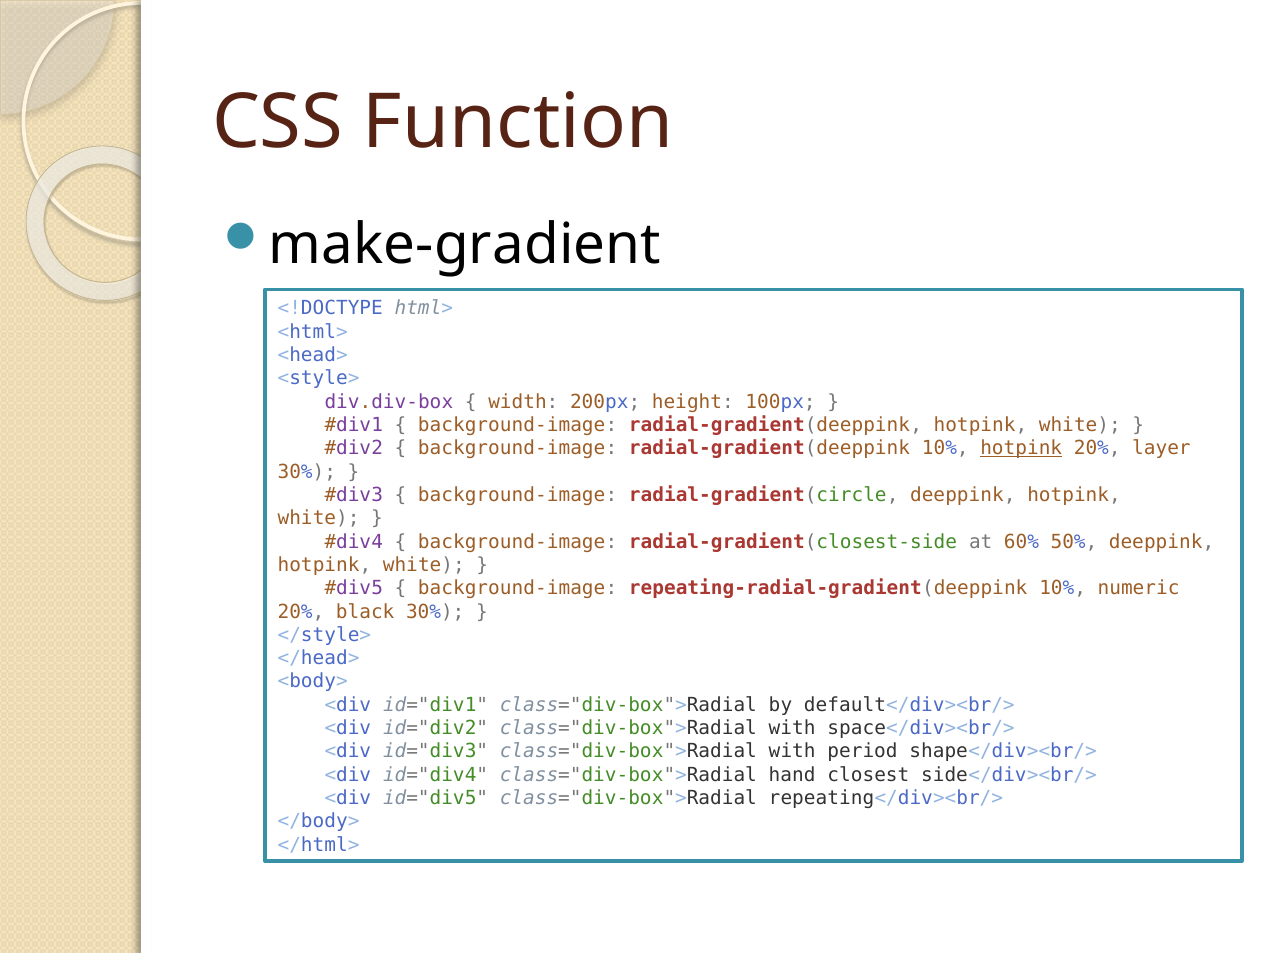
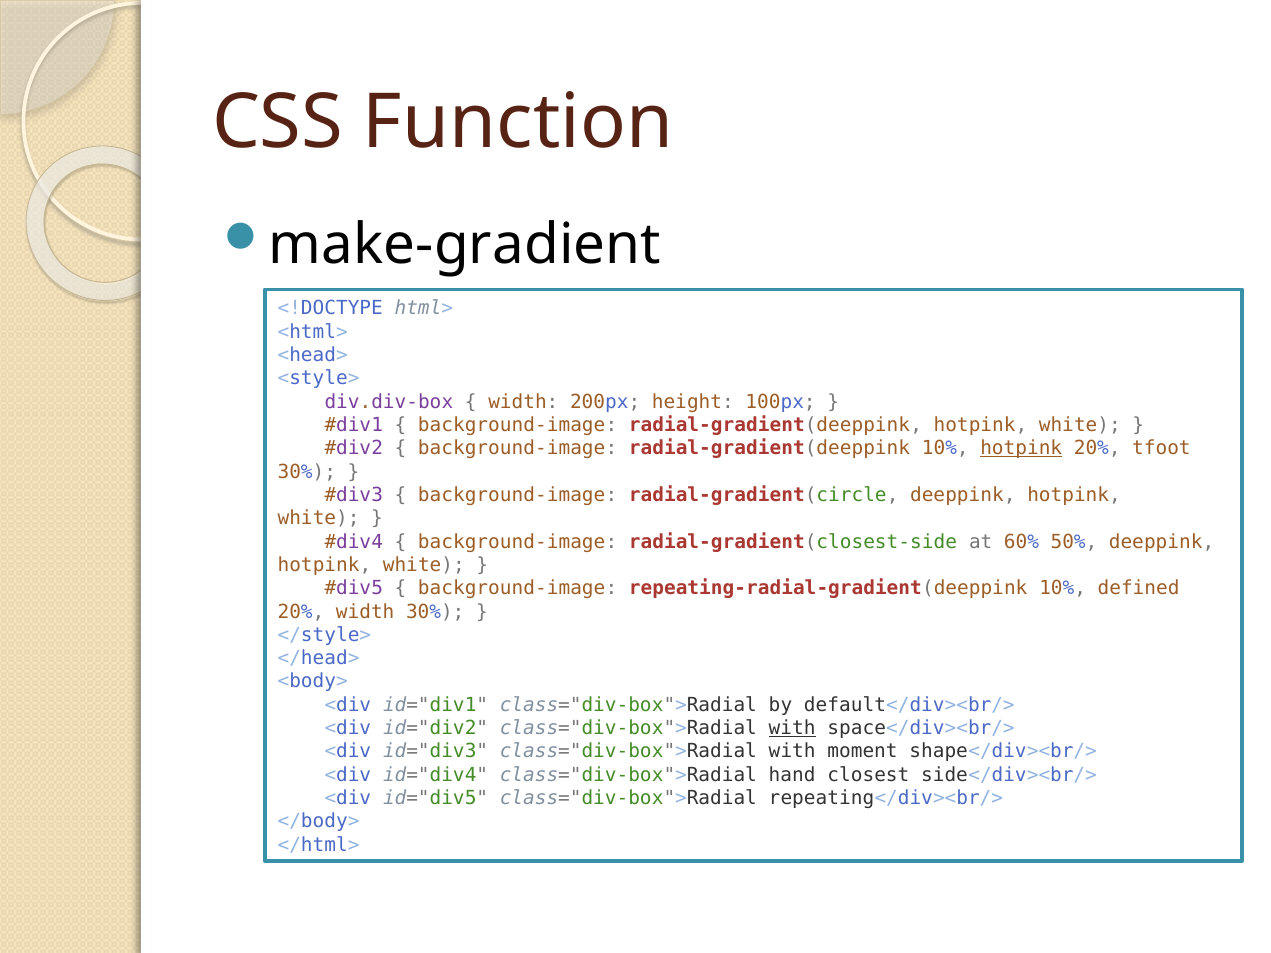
layer: layer -> tfoot (1161, 449)
numeric: numeric -> defined (1139, 588)
20% black: black -> width (365, 612)
with underline: none -> present (792, 728)
period: period -> moment (863, 752)
